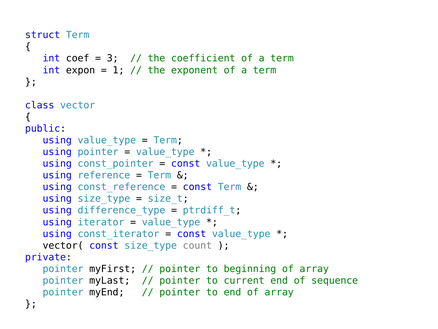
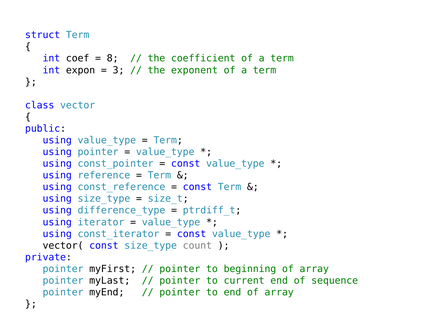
3: 3 -> 8 (113, 58)
1: 1 -> 3 (119, 70)
